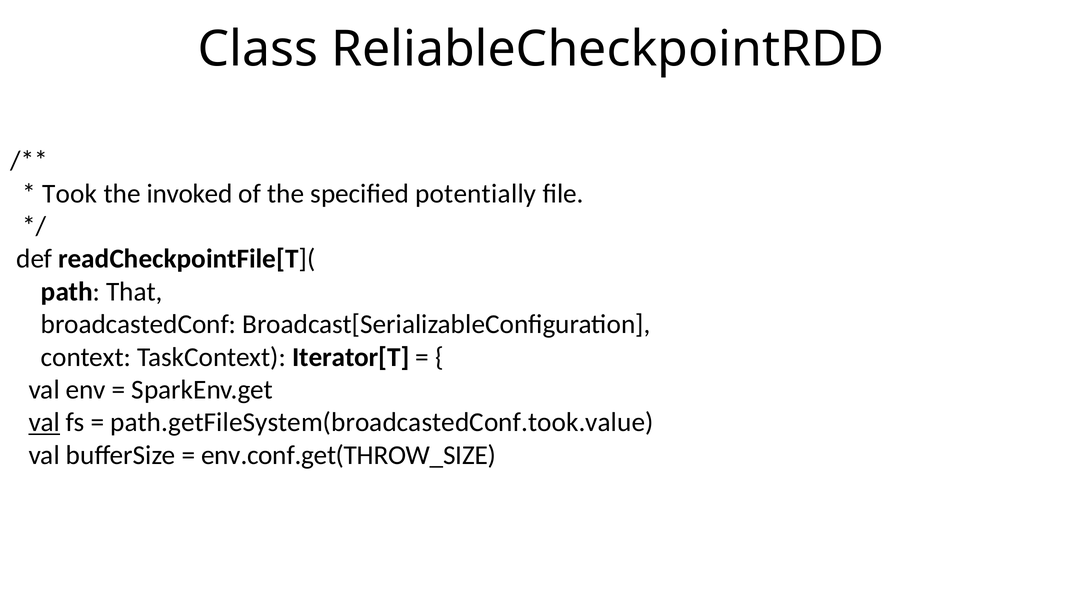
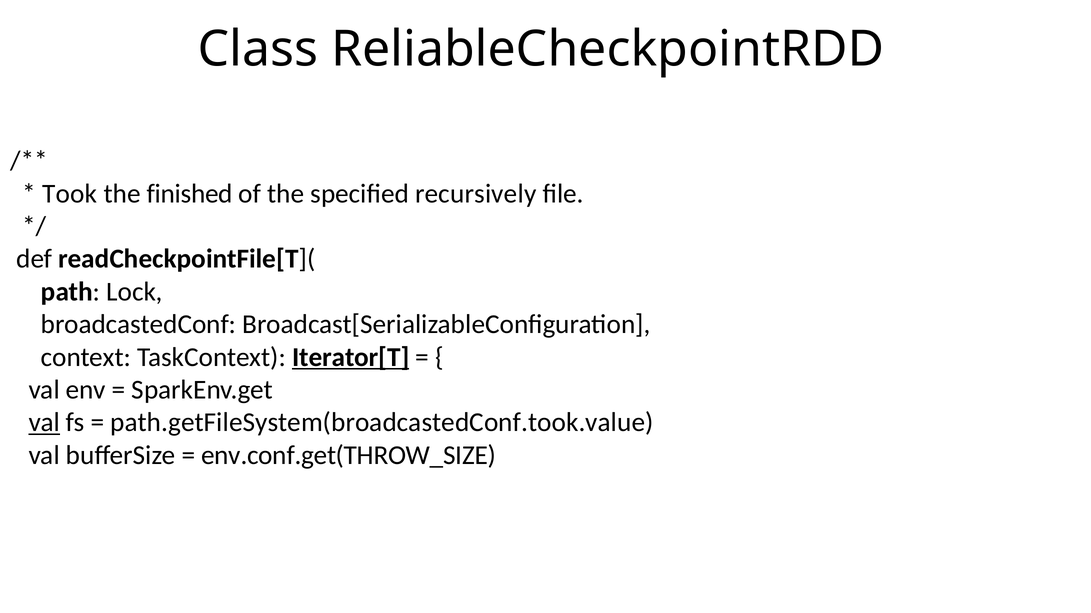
invoked: invoked -> finished (190, 194)
potentially: potentially -> recursively (476, 194)
That: That -> Lock (134, 292)
Iterator[T underline: none -> present (351, 357)
